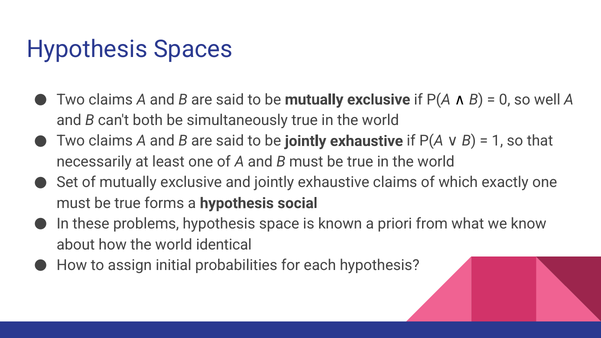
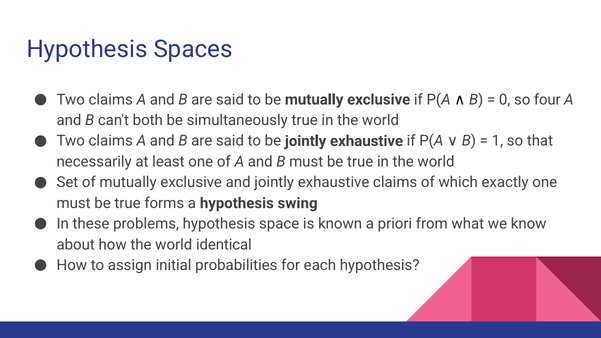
well: well -> four (547, 100)
social: social -> swing (298, 203)
